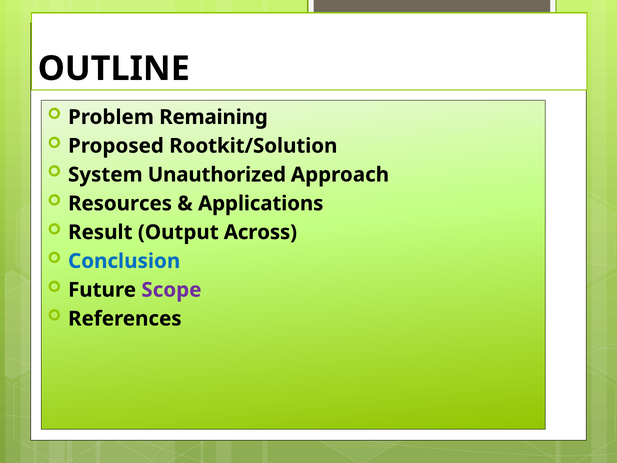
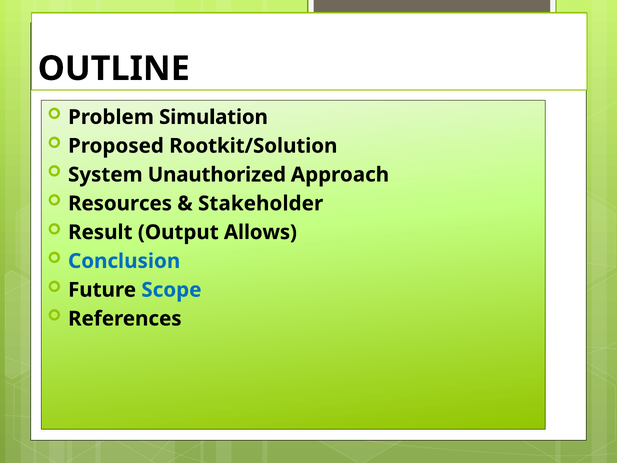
Remaining: Remaining -> Simulation (213, 117)
Applications: Applications -> Stakeholder (261, 203)
Across: Across -> Allows (260, 232)
Scope colour: purple -> blue (171, 290)
